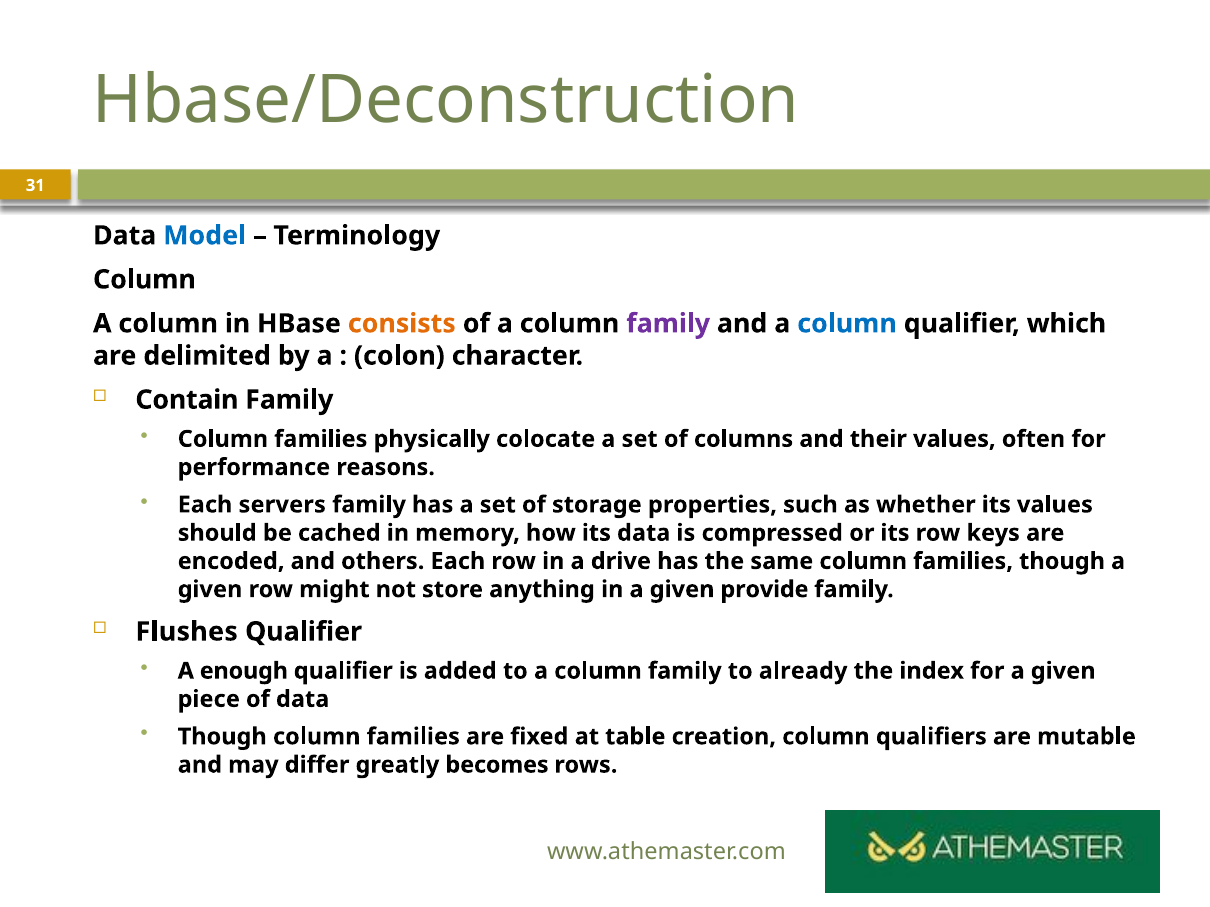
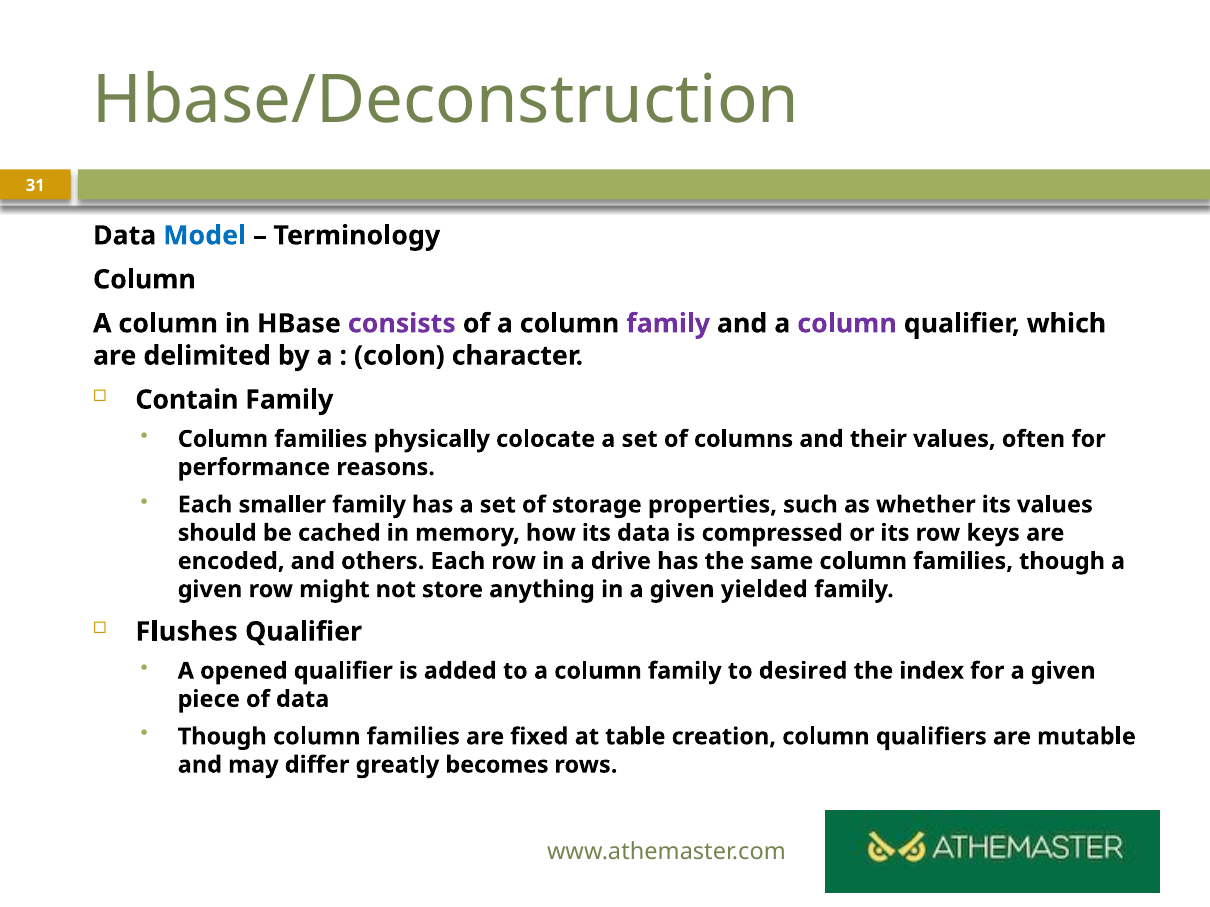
consists colour: orange -> purple (402, 324)
column colour: blue -> purple (847, 324)
servers: servers -> smaller (282, 505)
provide: provide -> yielded (764, 590)
enough: enough -> opened (244, 671)
already: already -> desired (803, 671)
